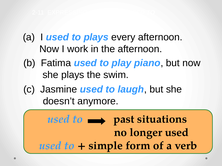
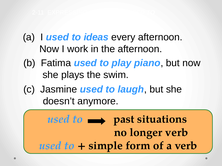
to plays: plays -> ideas (96, 37)
longer used: used -> verb (177, 133)
